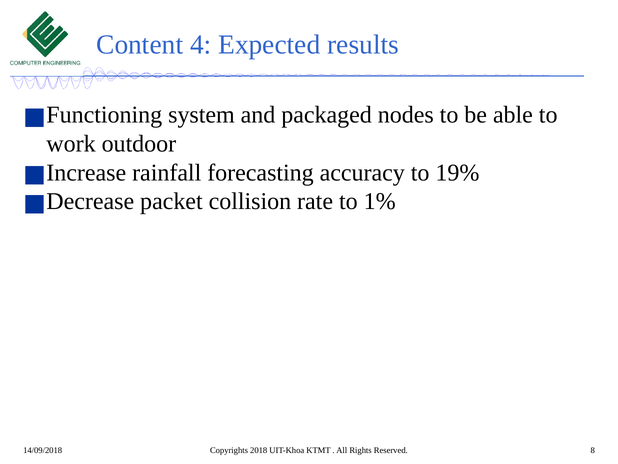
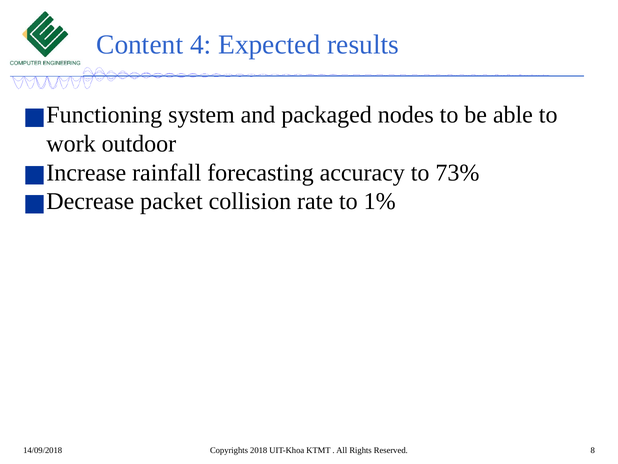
19%: 19% -> 73% (457, 172)
